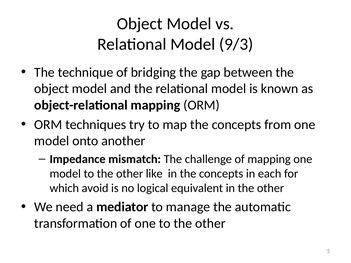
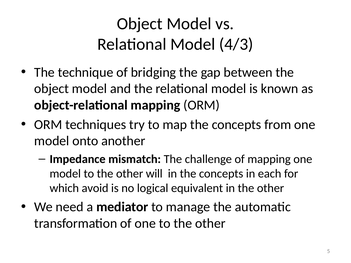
9/3: 9/3 -> 4/3 (236, 44)
like: like -> will (154, 174)
